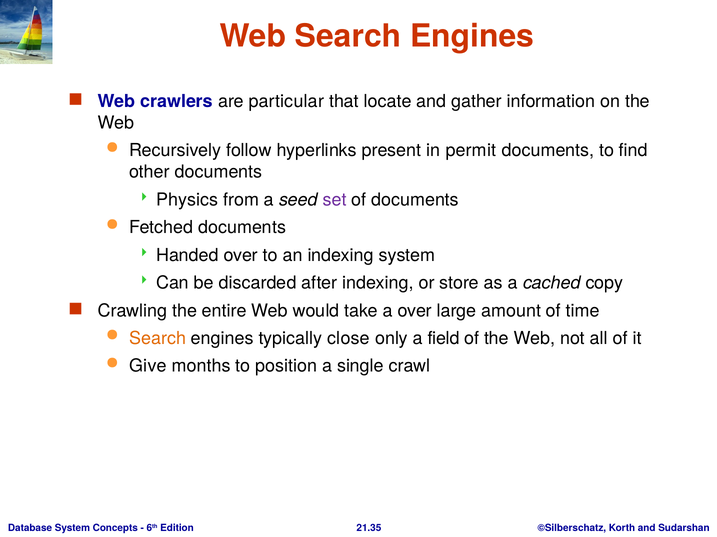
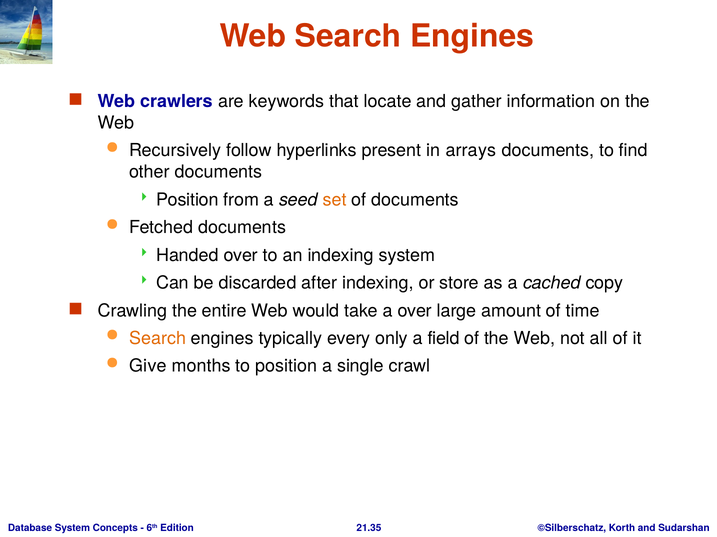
particular: particular -> keywords (286, 101)
permit: permit -> arrays (471, 151)
Physics: Physics -> Position (187, 200)
set colour: purple -> orange (335, 200)
close: close -> every (349, 339)
